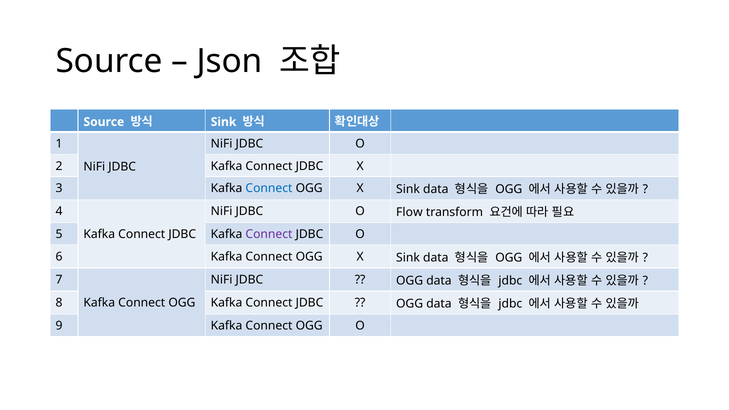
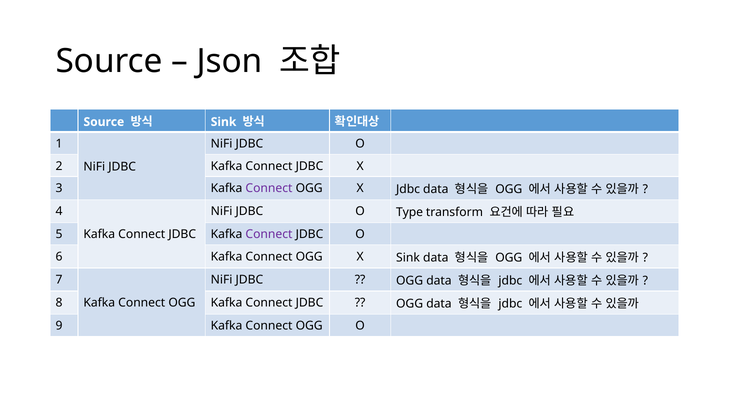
Connect colour: blue -> purple (269, 188)
Sink: Sink -> Jdbc (408, 189)
Flow: Flow -> Type (410, 212)
